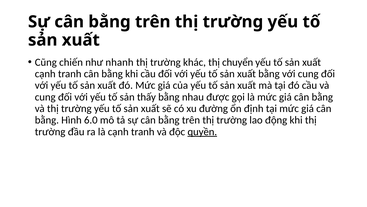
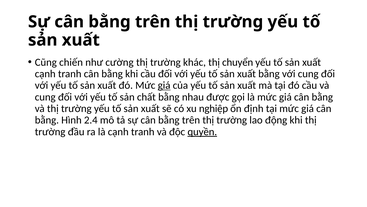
nhanh: nhanh -> cường (120, 62)
giá underline: none -> present (164, 85)
thấy: thấy -> chất (146, 97)
đường: đường -> nghiệp (214, 108)
6.0: 6.0 -> 2.4 (91, 120)
